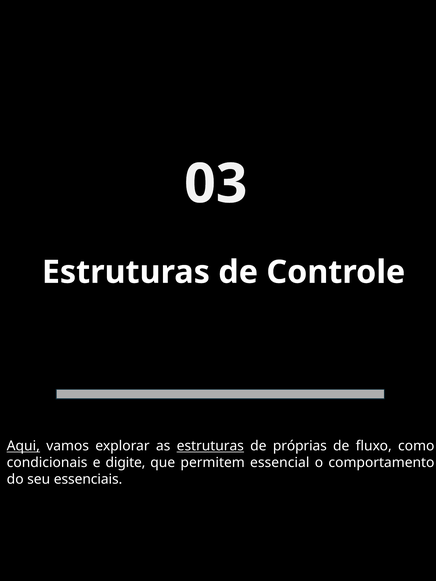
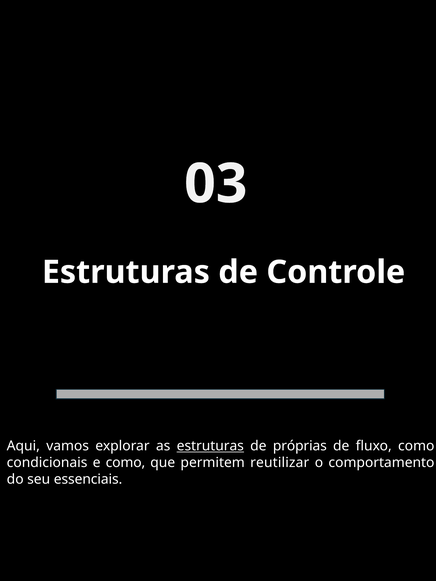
Aqui underline: present -> none (23, 446)
e digite: digite -> como (125, 463)
essencial: essencial -> reutilizar (280, 463)
